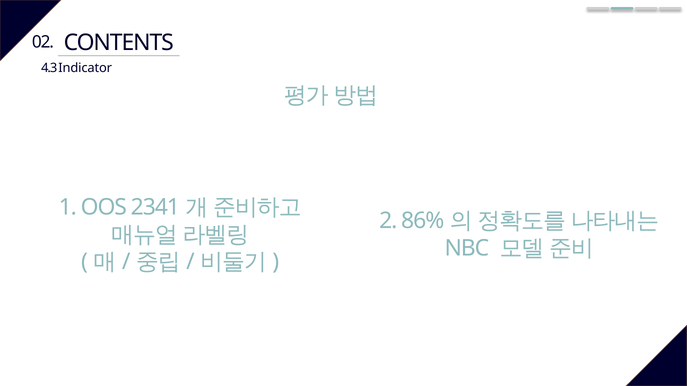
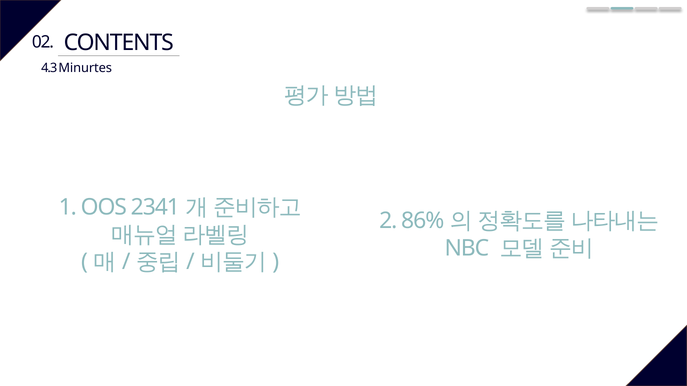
Indicator: Indicator -> Minurtes (85, 68)
